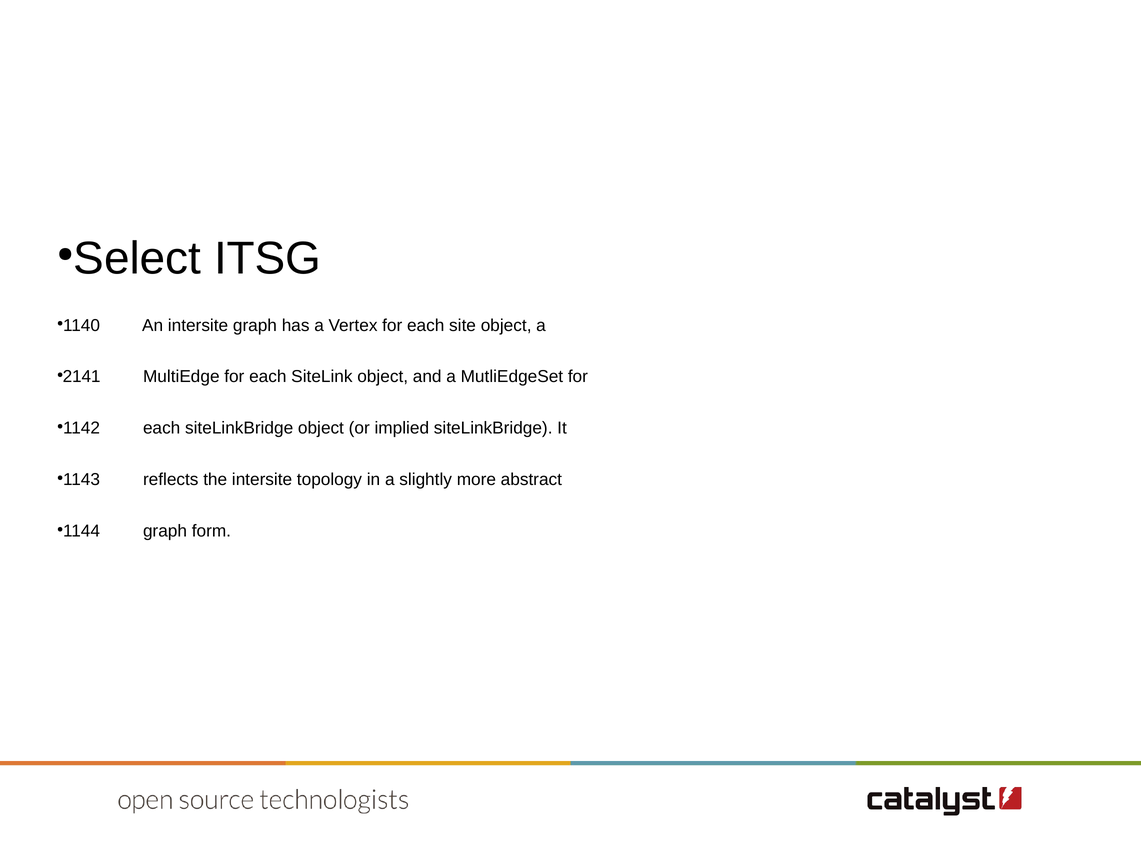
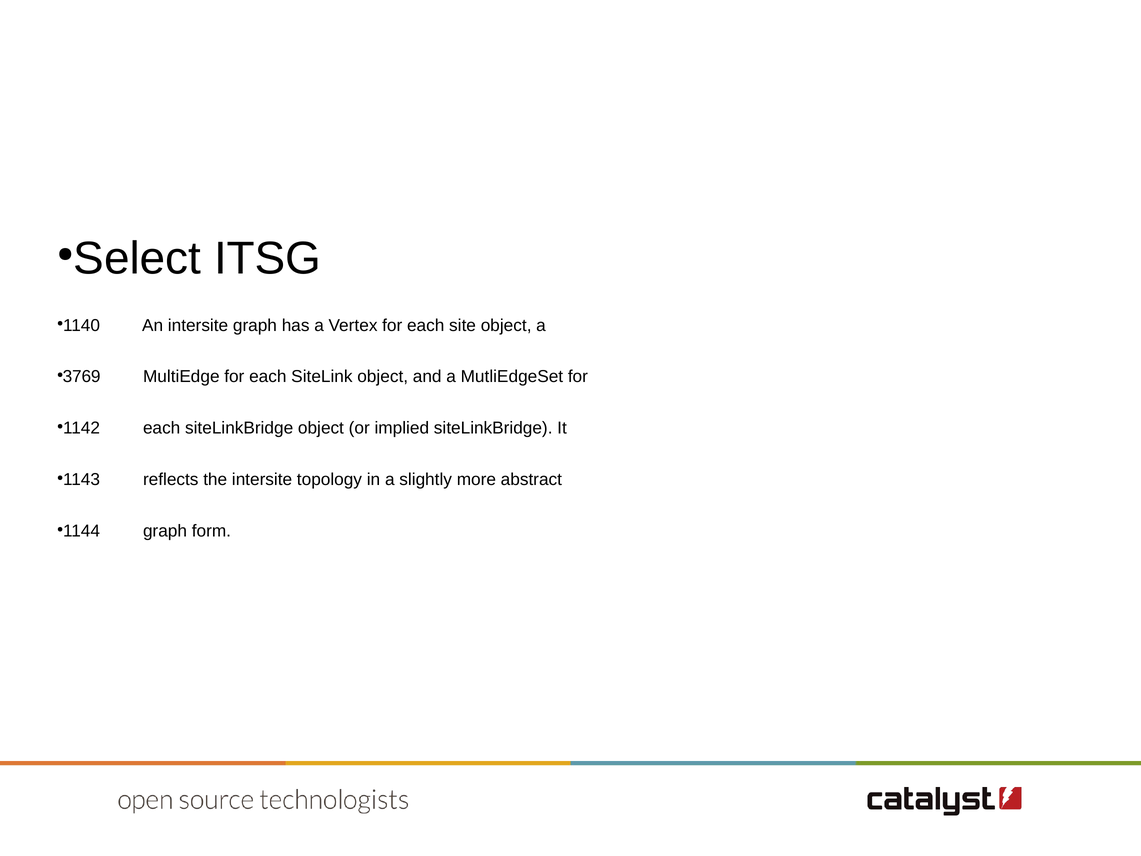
2141: 2141 -> 3769 (82, 377)
